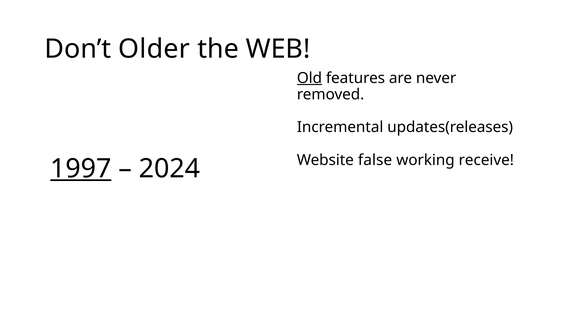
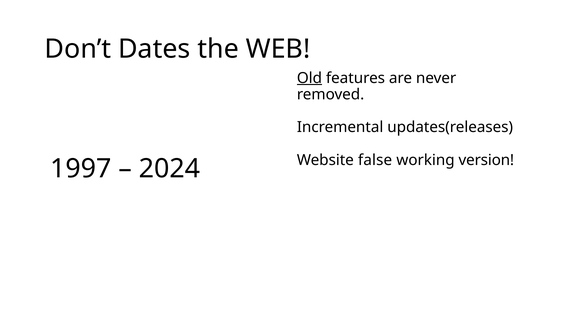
Older: Older -> Dates (154, 49)
receive: receive -> version (486, 160)
1997 underline: present -> none (81, 169)
